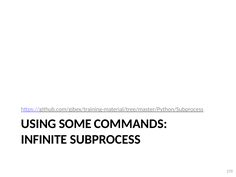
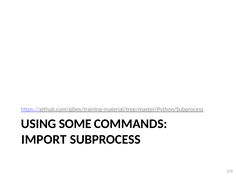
INFINITE: INFINITE -> IMPORT (44, 139)
